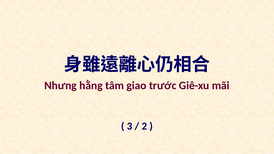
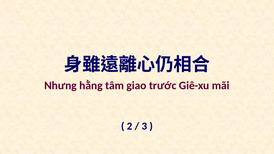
3: 3 -> 2 (130, 126)
2: 2 -> 3 (144, 126)
